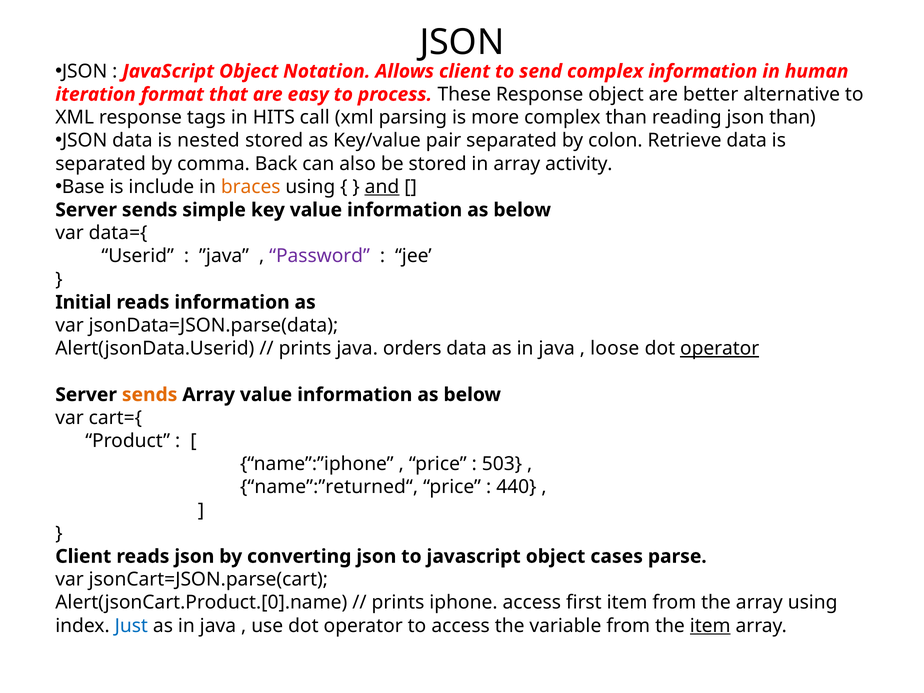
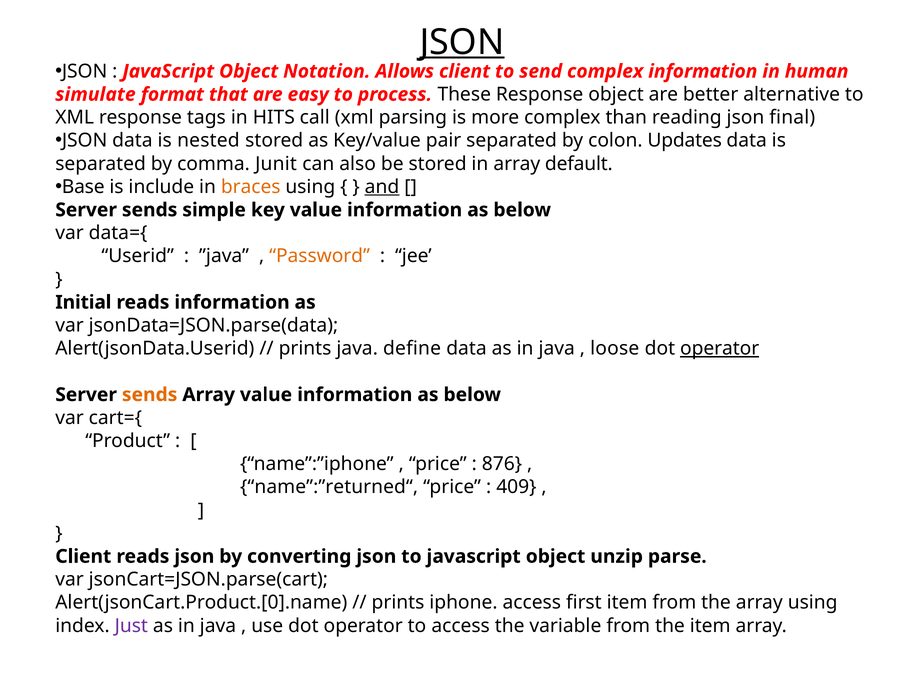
JSON underline: none -> present (462, 42)
iteration: iteration -> simulate (95, 94)
json than: than -> final (792, 118)
Retrieve: Retrieve -> Updates (685, 141)
Back: Back -> Junit (276, 164)
activity: activity -> default (579, 164)
Password colour: purple -> orange (320, 256)
orders: orders -> define (412, 349)
503: 503 -> 876 (502, 464)
440: 440 -> 409 (516, 487)
cases: cases -> unzip (617, 556)
Just colour: blue -> purple (131, 626)
item underline: present -> none (710, 626)
